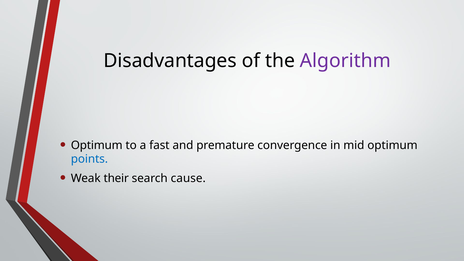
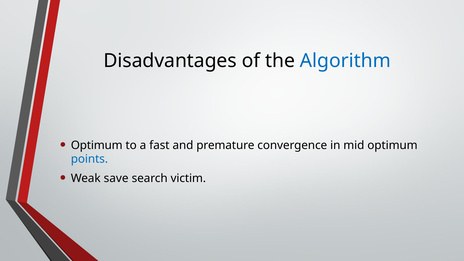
Algorithm colour: purple -> blue (345, 61)
their: their -> save (116, 178)
cause: cause -> victim (188, 178)
